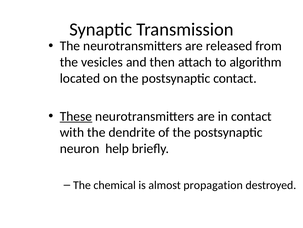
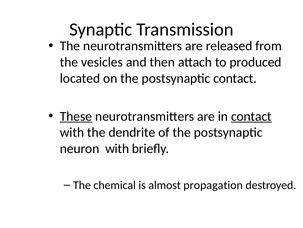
algorithm: algorithm -> produced (256, 62)
contact underline: none -> present (251, 116)
neuron help: help -> with (117, 148)
